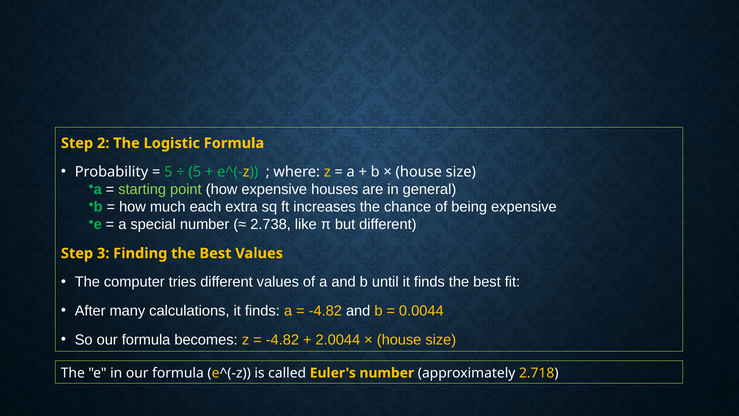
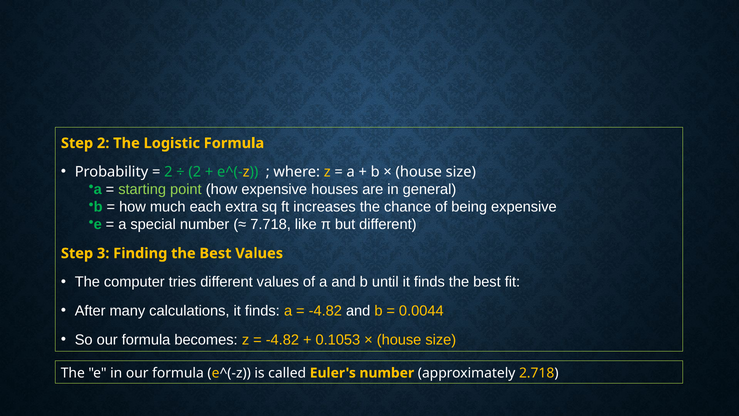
5: 5 -> 2 (168, 172)
5: 5 -> 2 (195, 172)
2.738: 2.738 -> 7.718 (271, 224)
2.0044: 2.0044 -> 0.1053 (338, 339)
